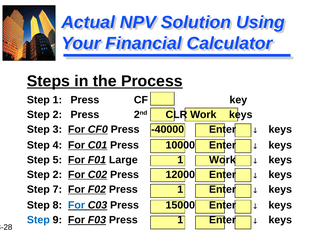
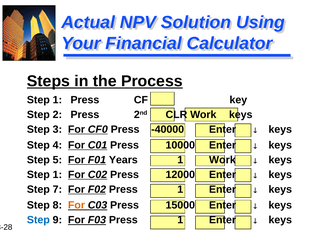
Large: Large -> Years (123, 160)
2: 2 -> 1 (57, 175)
For colour: blue -> orange (76, 206)
